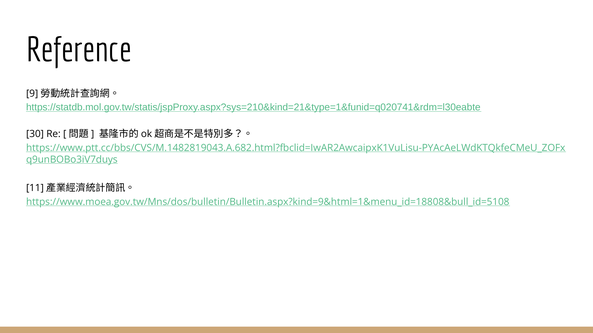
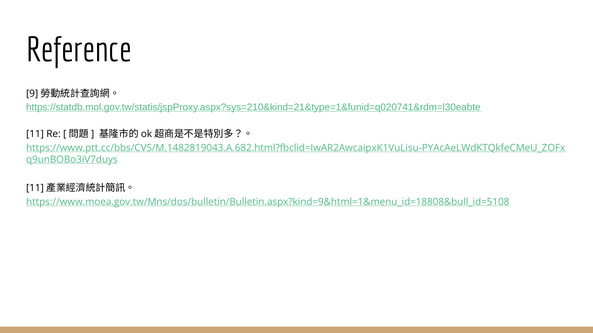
30: 30 -> 11 (35, 134)
